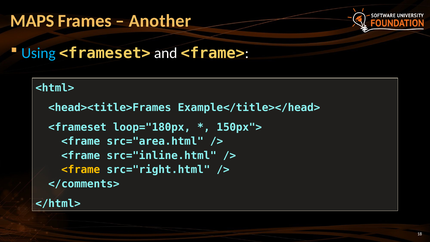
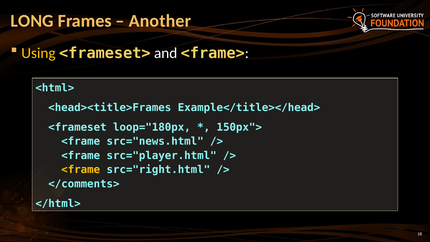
MAPS: MAPS -> LONG (32, 21)
Using colour: light blue -> yellow (38, 53)
src="area.html: src="area.html -> src="news.html (155, 141)
src="inline.html: src="inline.html -> src="player.html (162, 156)
